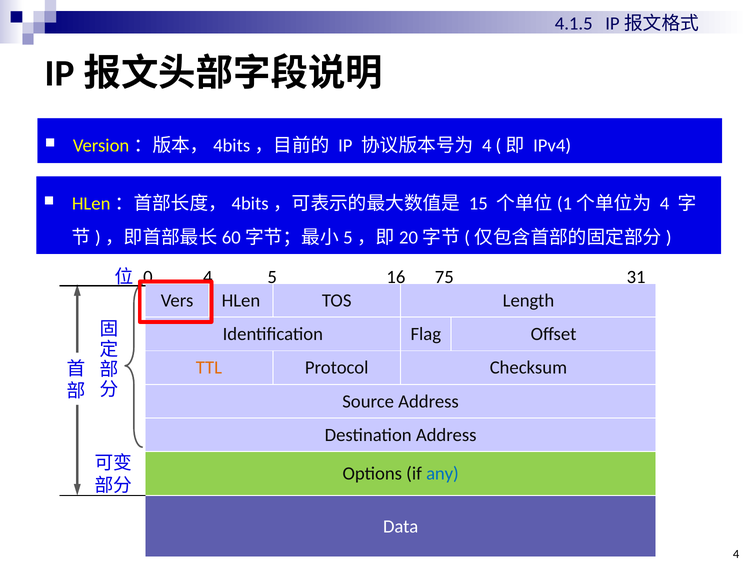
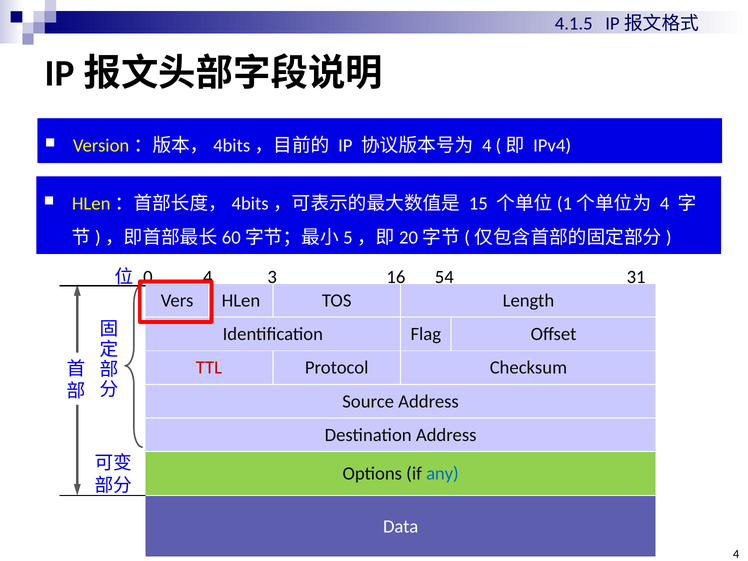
5: 5 -> 3 (272, 277)
75: 75 -> 54 (444, 277)
TTL colour: orange -> red (209, 368)
